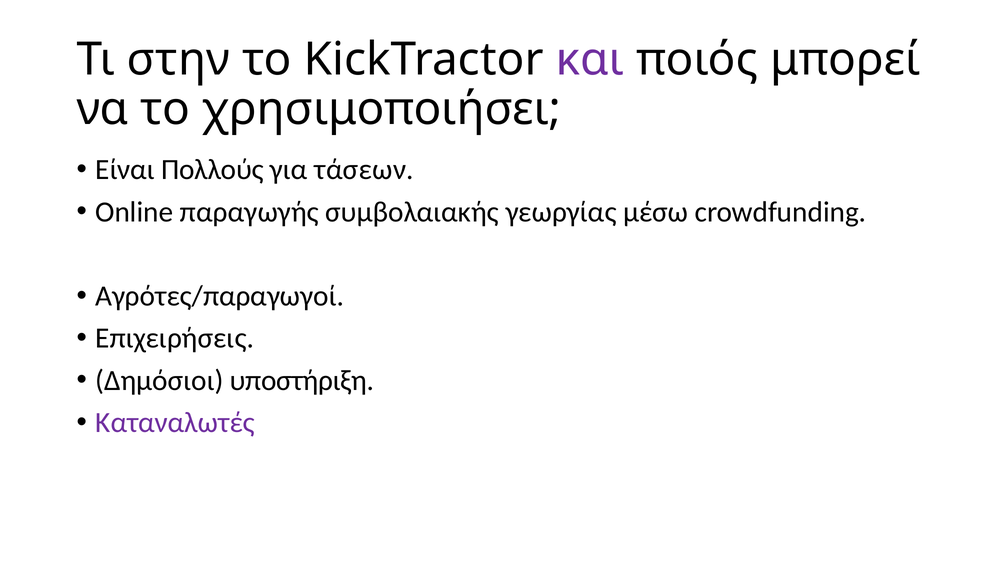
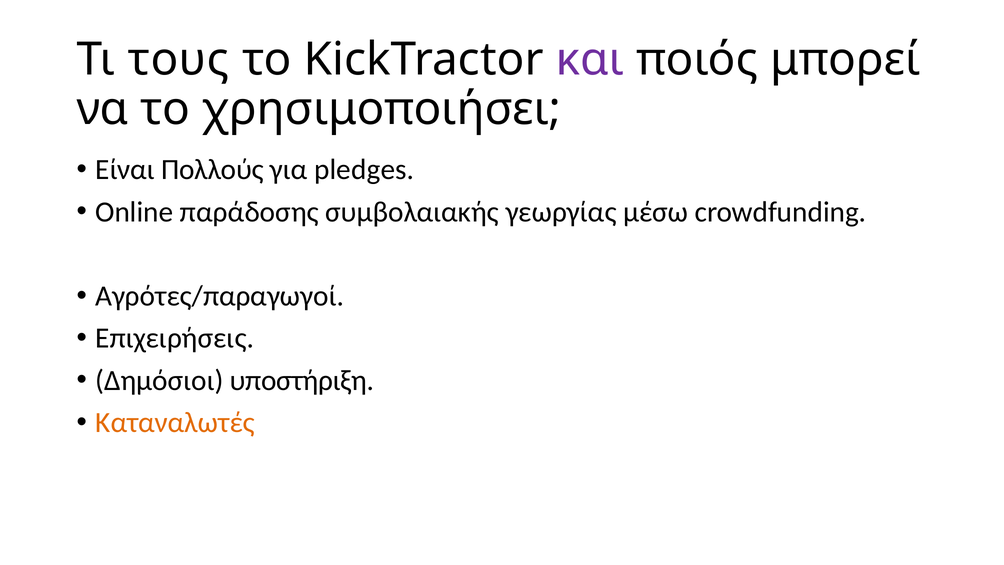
στην: στην -> τους (178, 59)
τάσεων: τάσεων -> pledges (364, 170)
παραγωγής: παραγωγής -> παράδοσης (249, 212)
Καταναλωτές colour: purple -> orange (175, 422)
